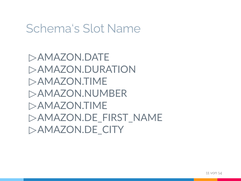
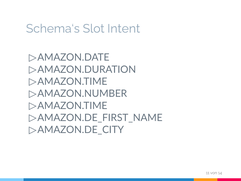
Name: Name -> Intent (124, 29)
